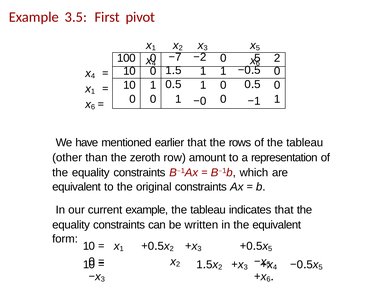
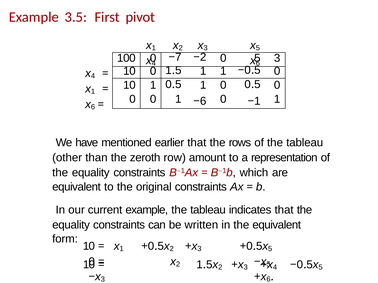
2: 2 -> 3 (277, 58)
0: 0 -> 6 (203, 101)
